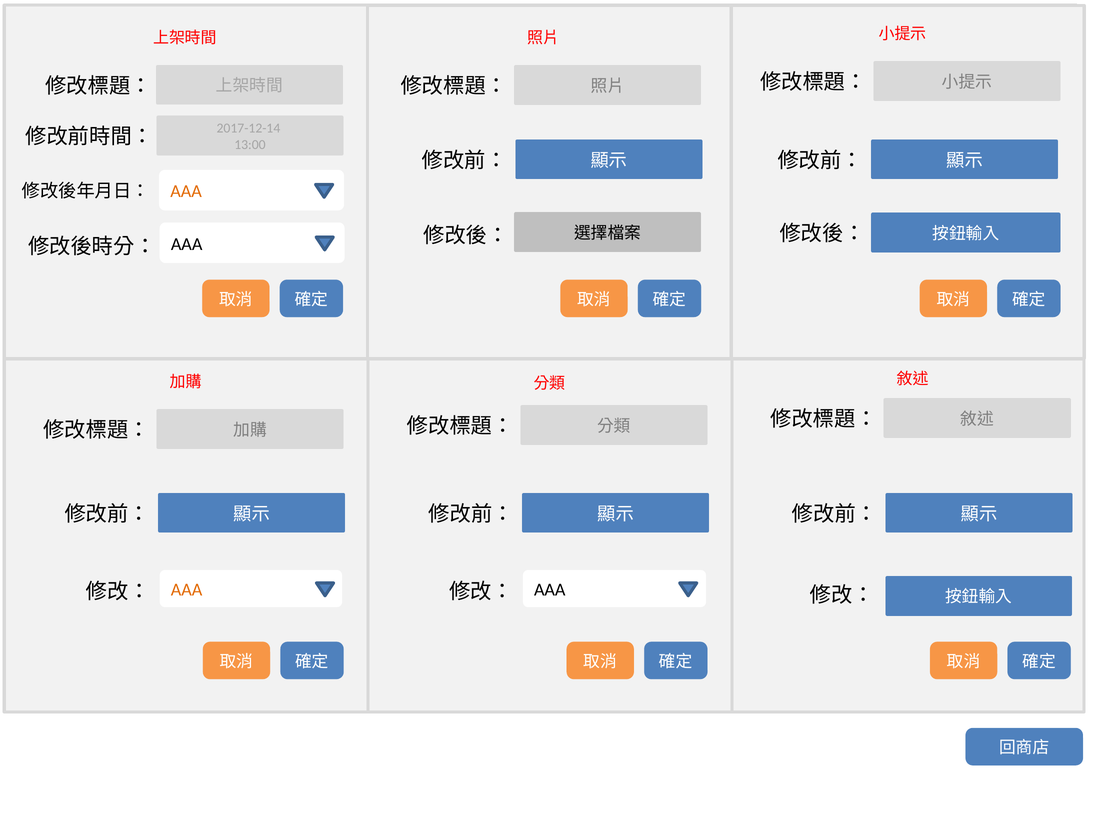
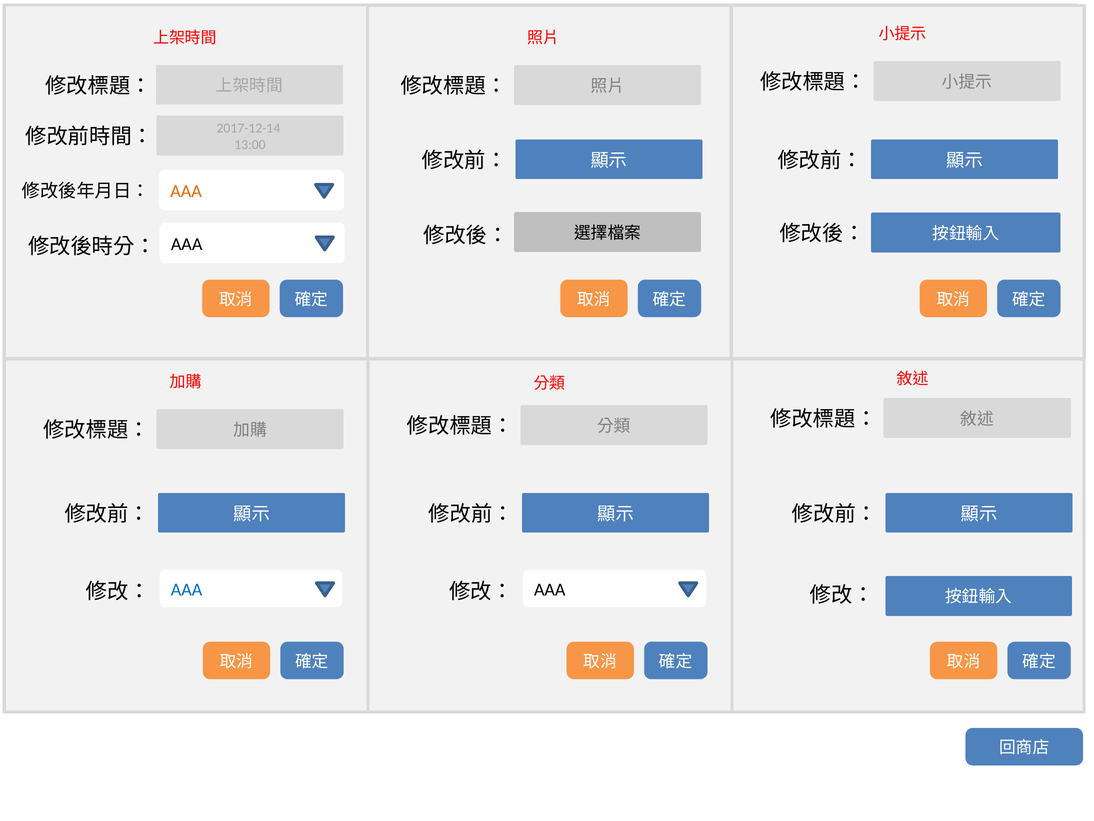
AAA colour: orange -> blue (187, 589)
